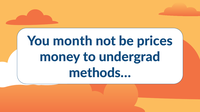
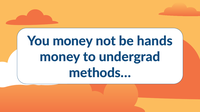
You month: month -> money (73, 41)
prices: prices -> hands (155, 41)
